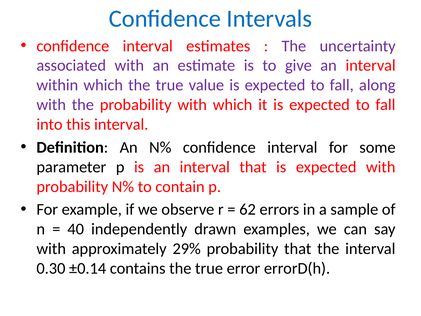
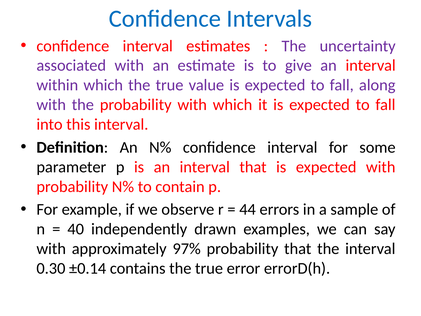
62: 62 -> 44 (248, 209)
29%: 29% -> 97% (187, 249)
